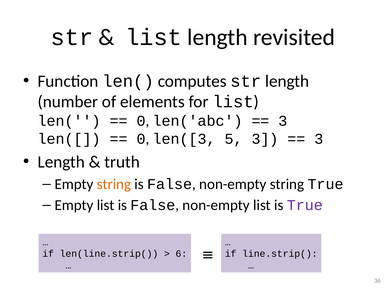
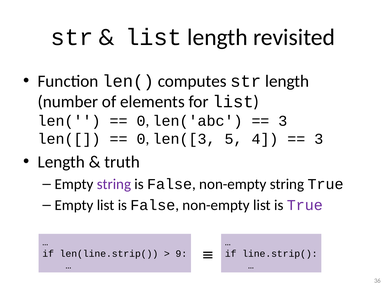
5 3: 3 -> 4 (265, 139)
string colour: orange -> purple (114, 184)
6: 6 -> 9 (181, 253)
